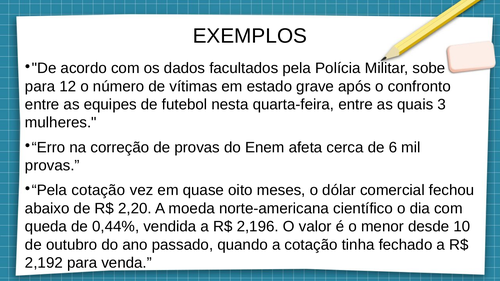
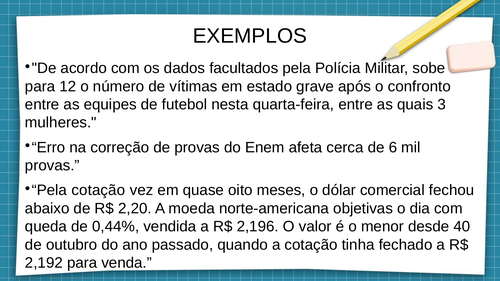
científico: científico -> objetivas (363, 209)
10: 10 -> 40 (462, 227)
